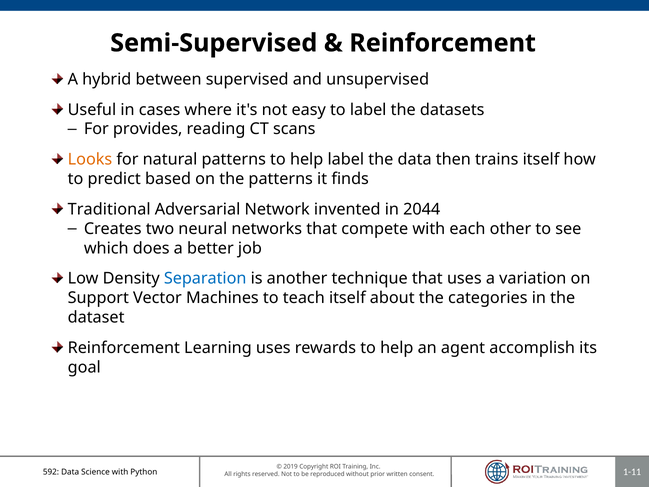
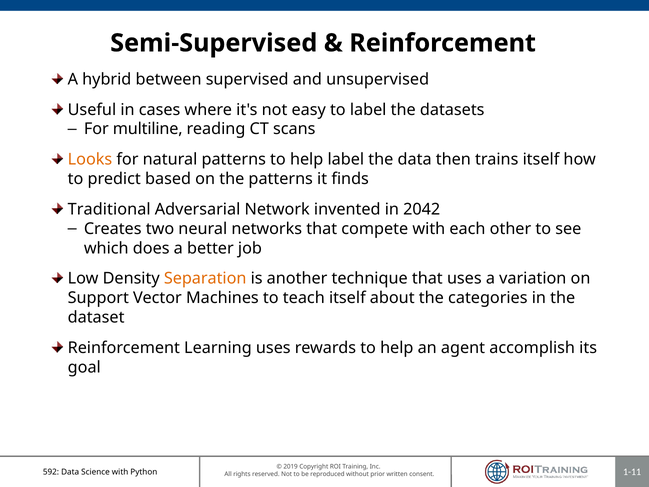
provides: provides -> multiline (148, 129)
2044: 2044 -> 2042 (422, 209)
Separation colour: blue -> orange (205, 278)
